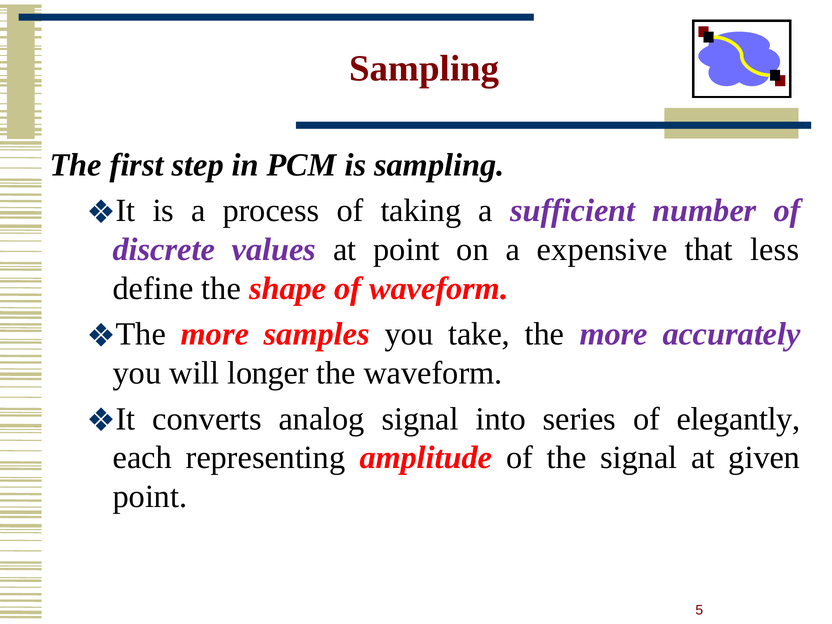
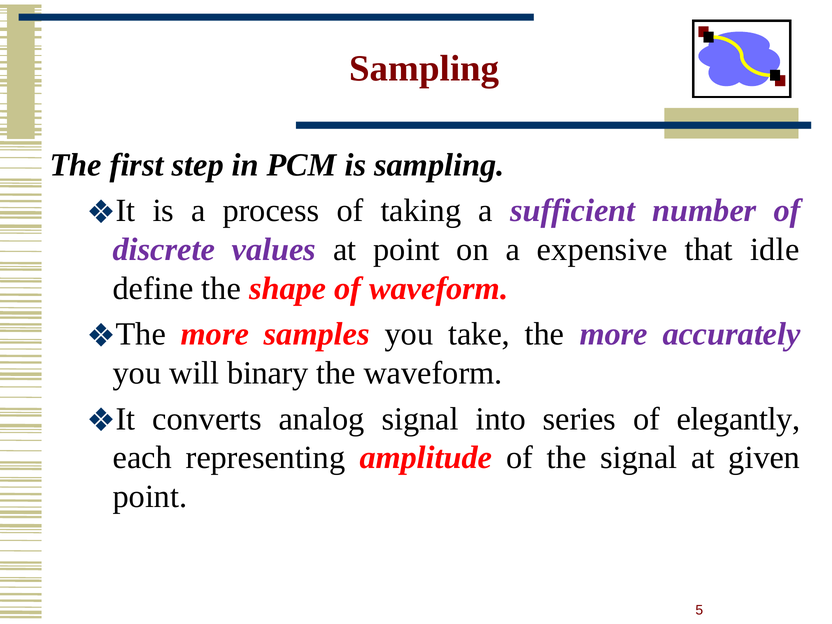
less: less -> idle (775, 250)
longer: longer -> binary (268, 373)
